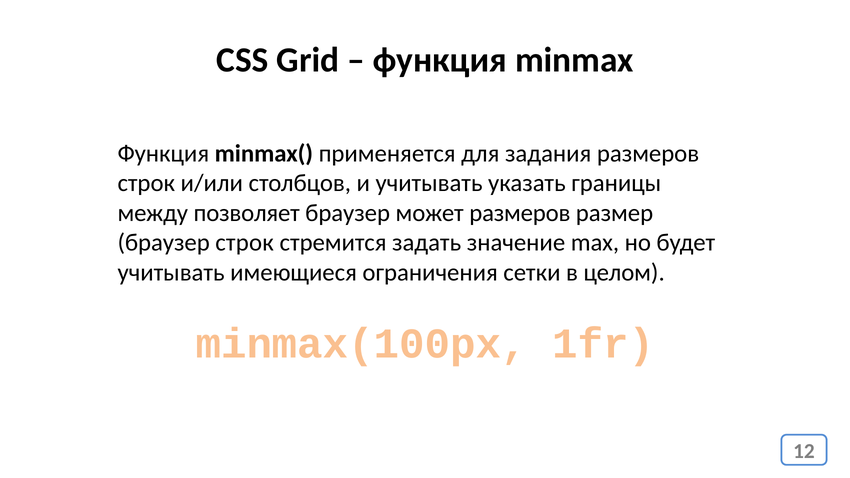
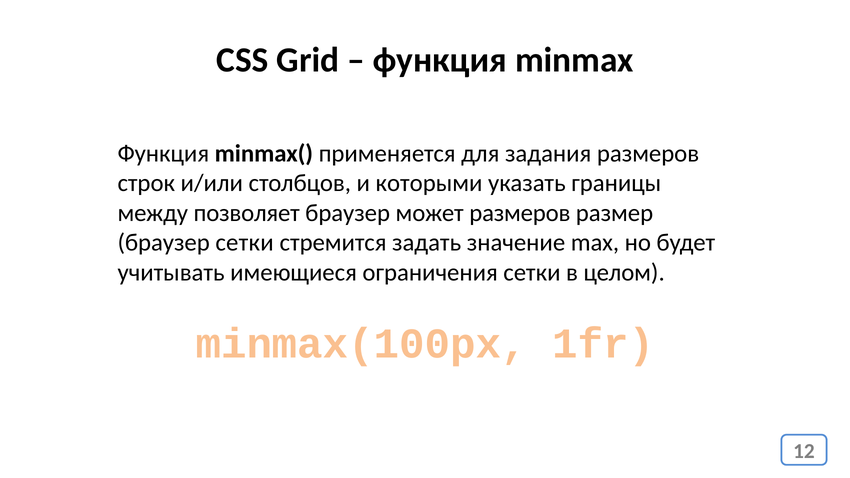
и учитывать: учитывать -> которыми (429, 183)
браузер строк: строк -> сетки (245, 243)
